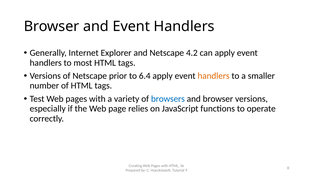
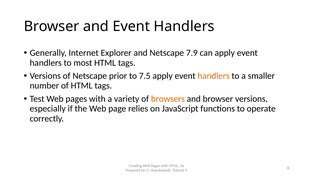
4.2: 4.2 -> 7.9 (192, 53)
6.4: 6.4 -> 7.5 (145, 76)
browsers colour: blue -> orange (168, 99)
